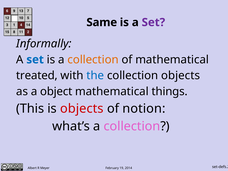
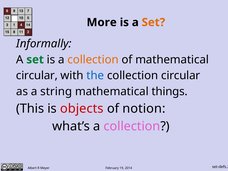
Same: Same -> More (102, 22)
Set colour: purple -> orange (153, 22)
set colour: blue -> green (35, 60)
treated: treated -> circular (37, 76)
collection objects: objects -> circular (181, 76)
object: object -> string (56, 92)
